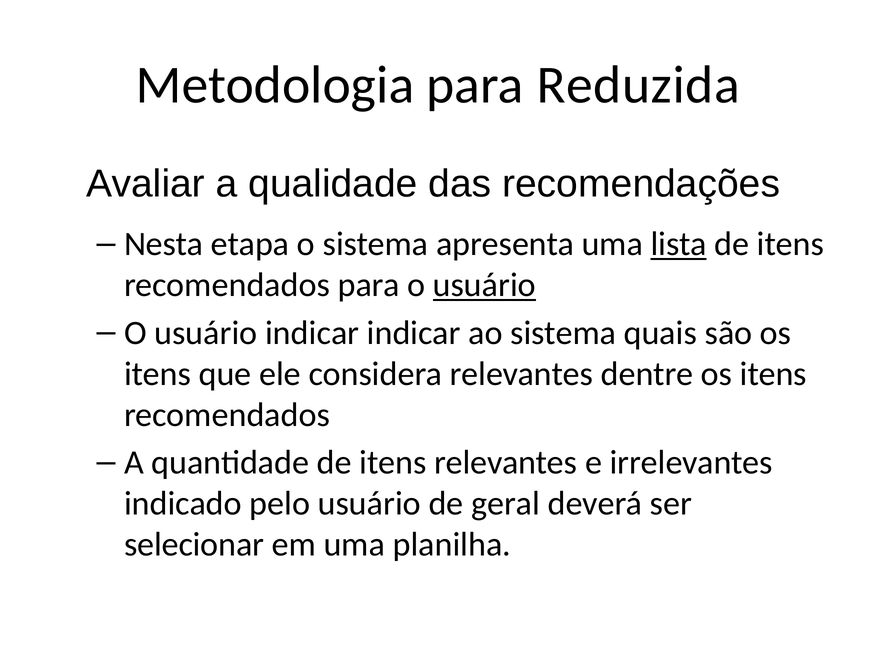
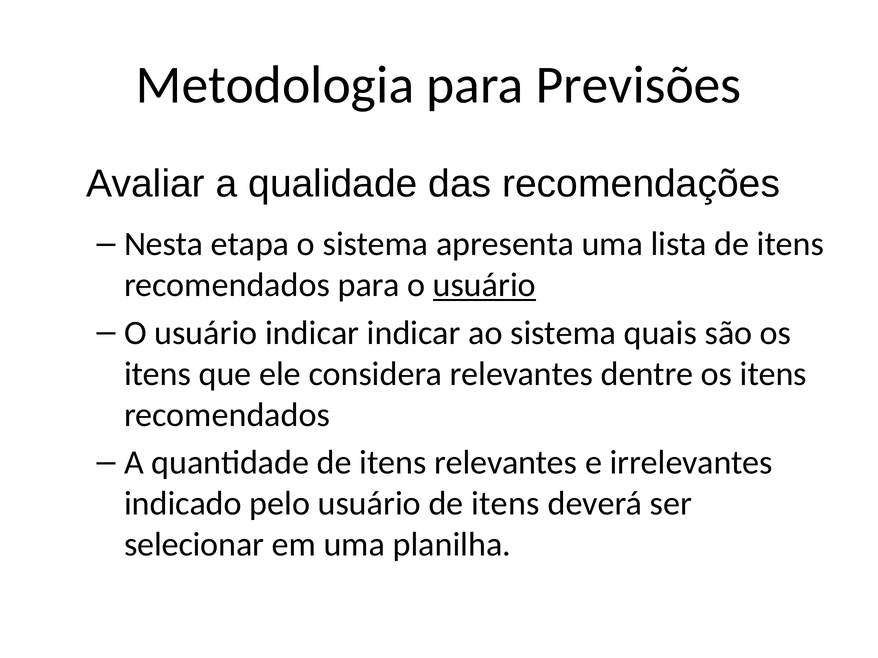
Reduzida: Reduzida -> Previsões (638, 85)
lista underline: present -> none (679, 244)
usuário de geral: geral -> itens (505, 504)
